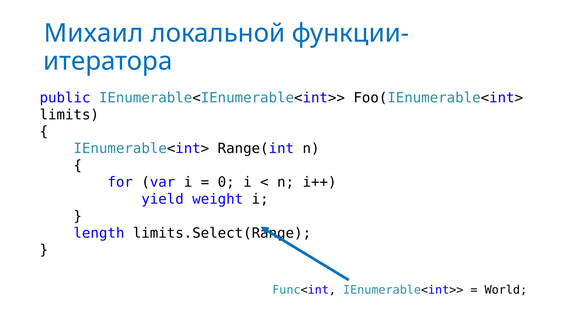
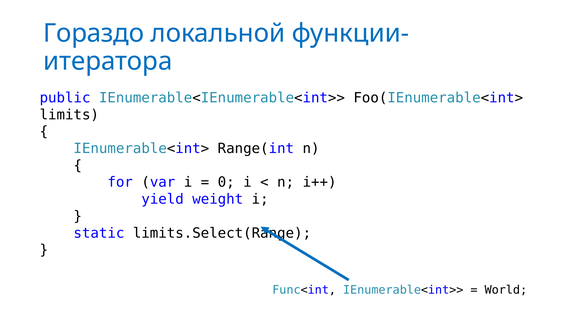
Михаил: Михаил -> Гораздо (94, 33)
length: length -> static (99, 233)
